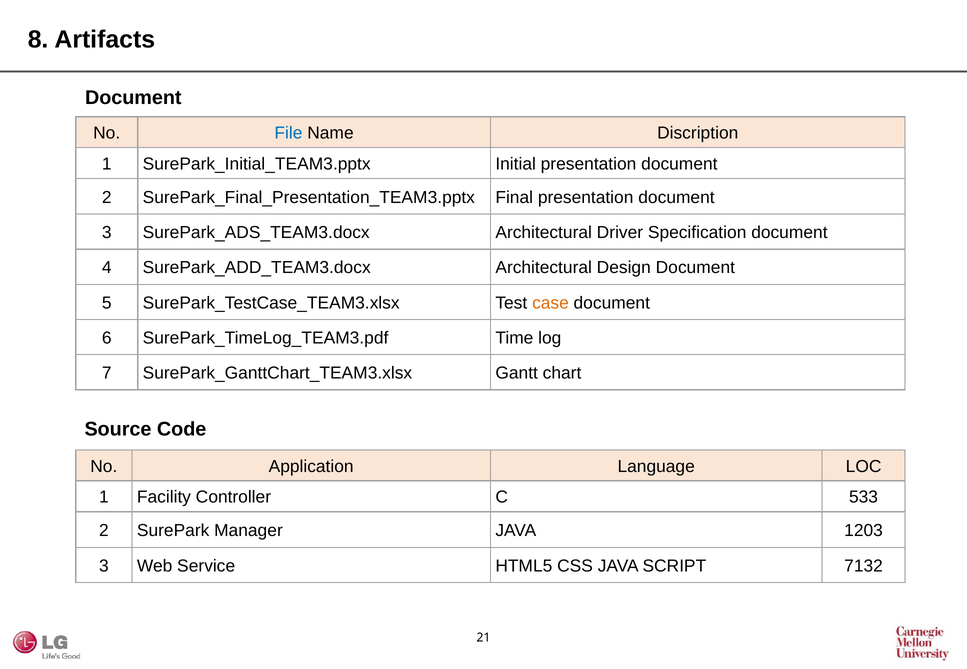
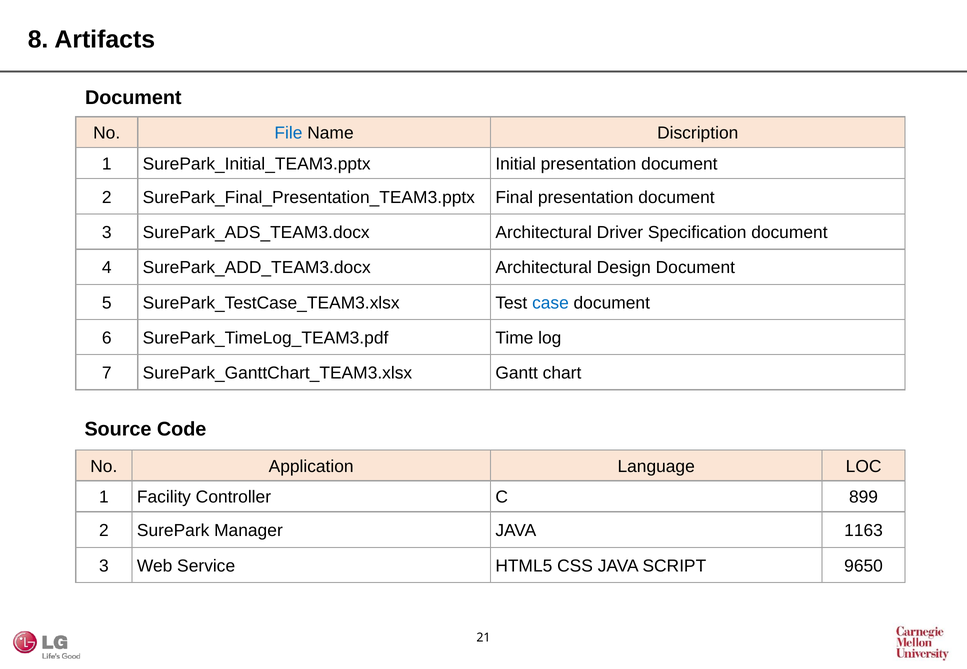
case colour: orange -> blue (550, 303)
533: 533 -> 899 (864, 498)
1203: 1203 -> 1163 (864, 531)
7132: 7132 -> 9650 (864, 566)
